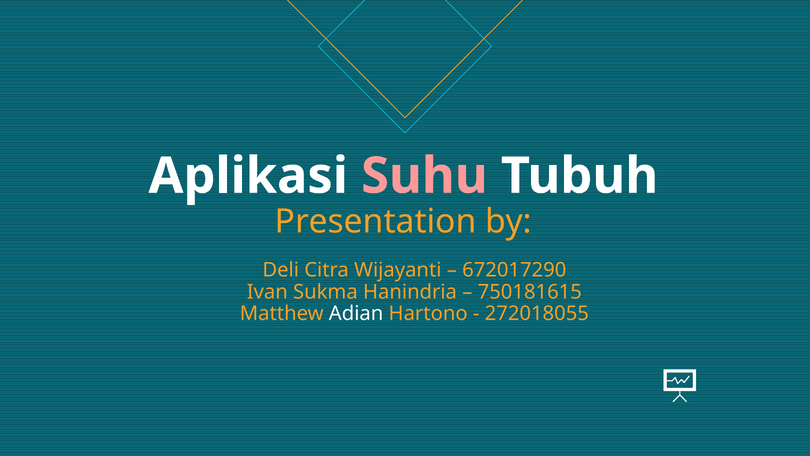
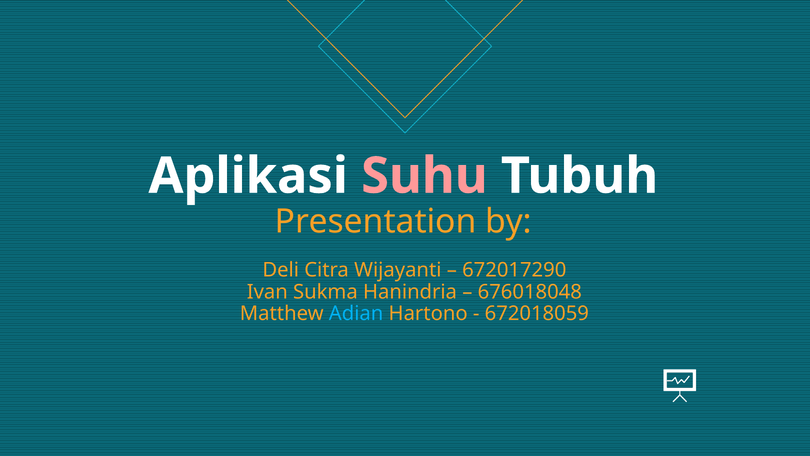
750181615: 750181615 -> 676018048 (530, 292)
Adian colour: white -> light blue (356, 313)
272018055: 272018055 -> 672018059 (537, 313)
